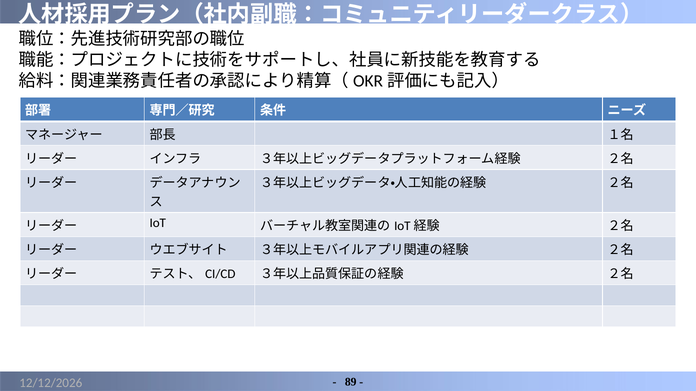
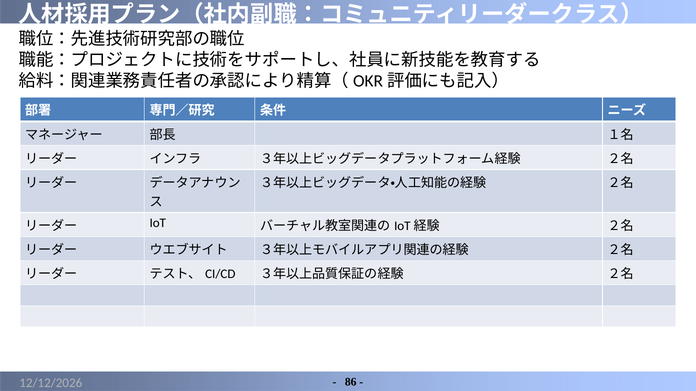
89: 89 -> 86 (351, 383)
